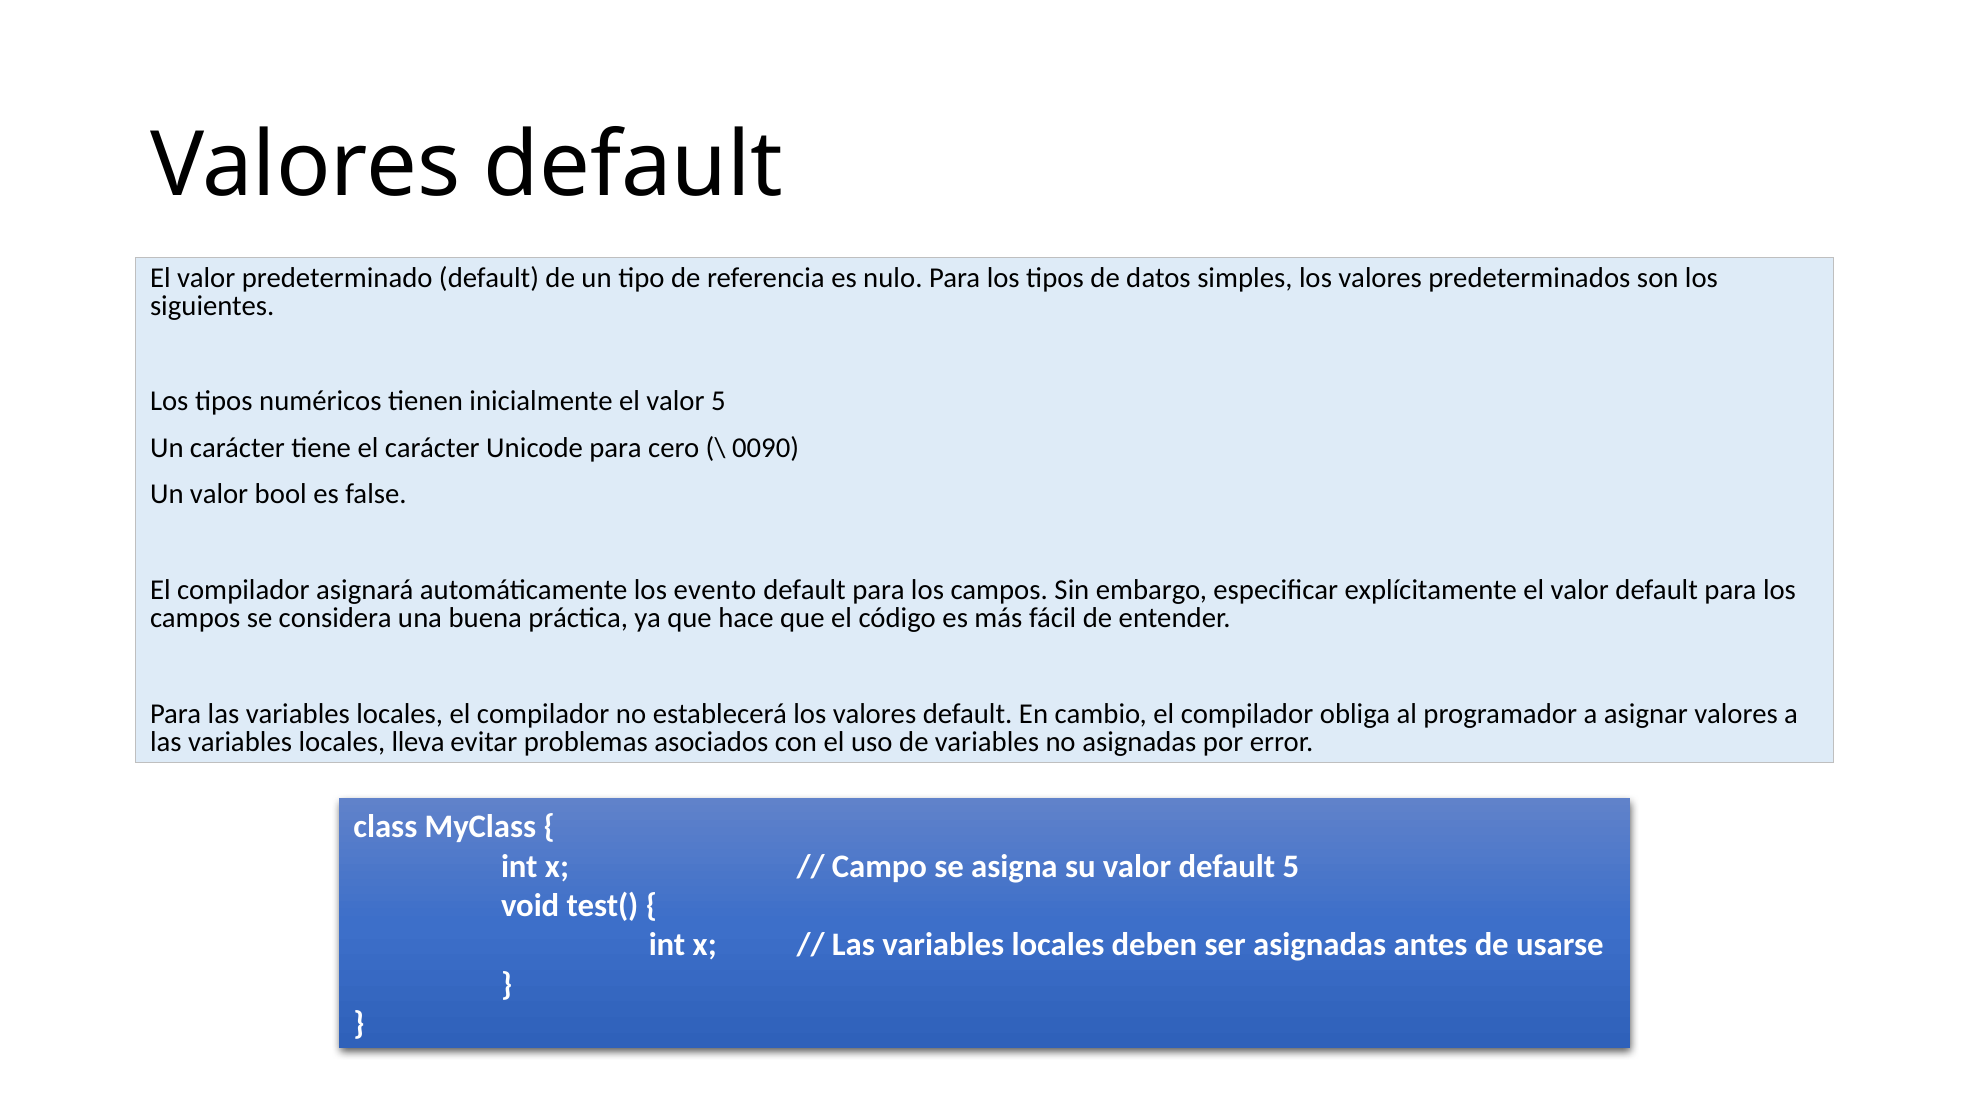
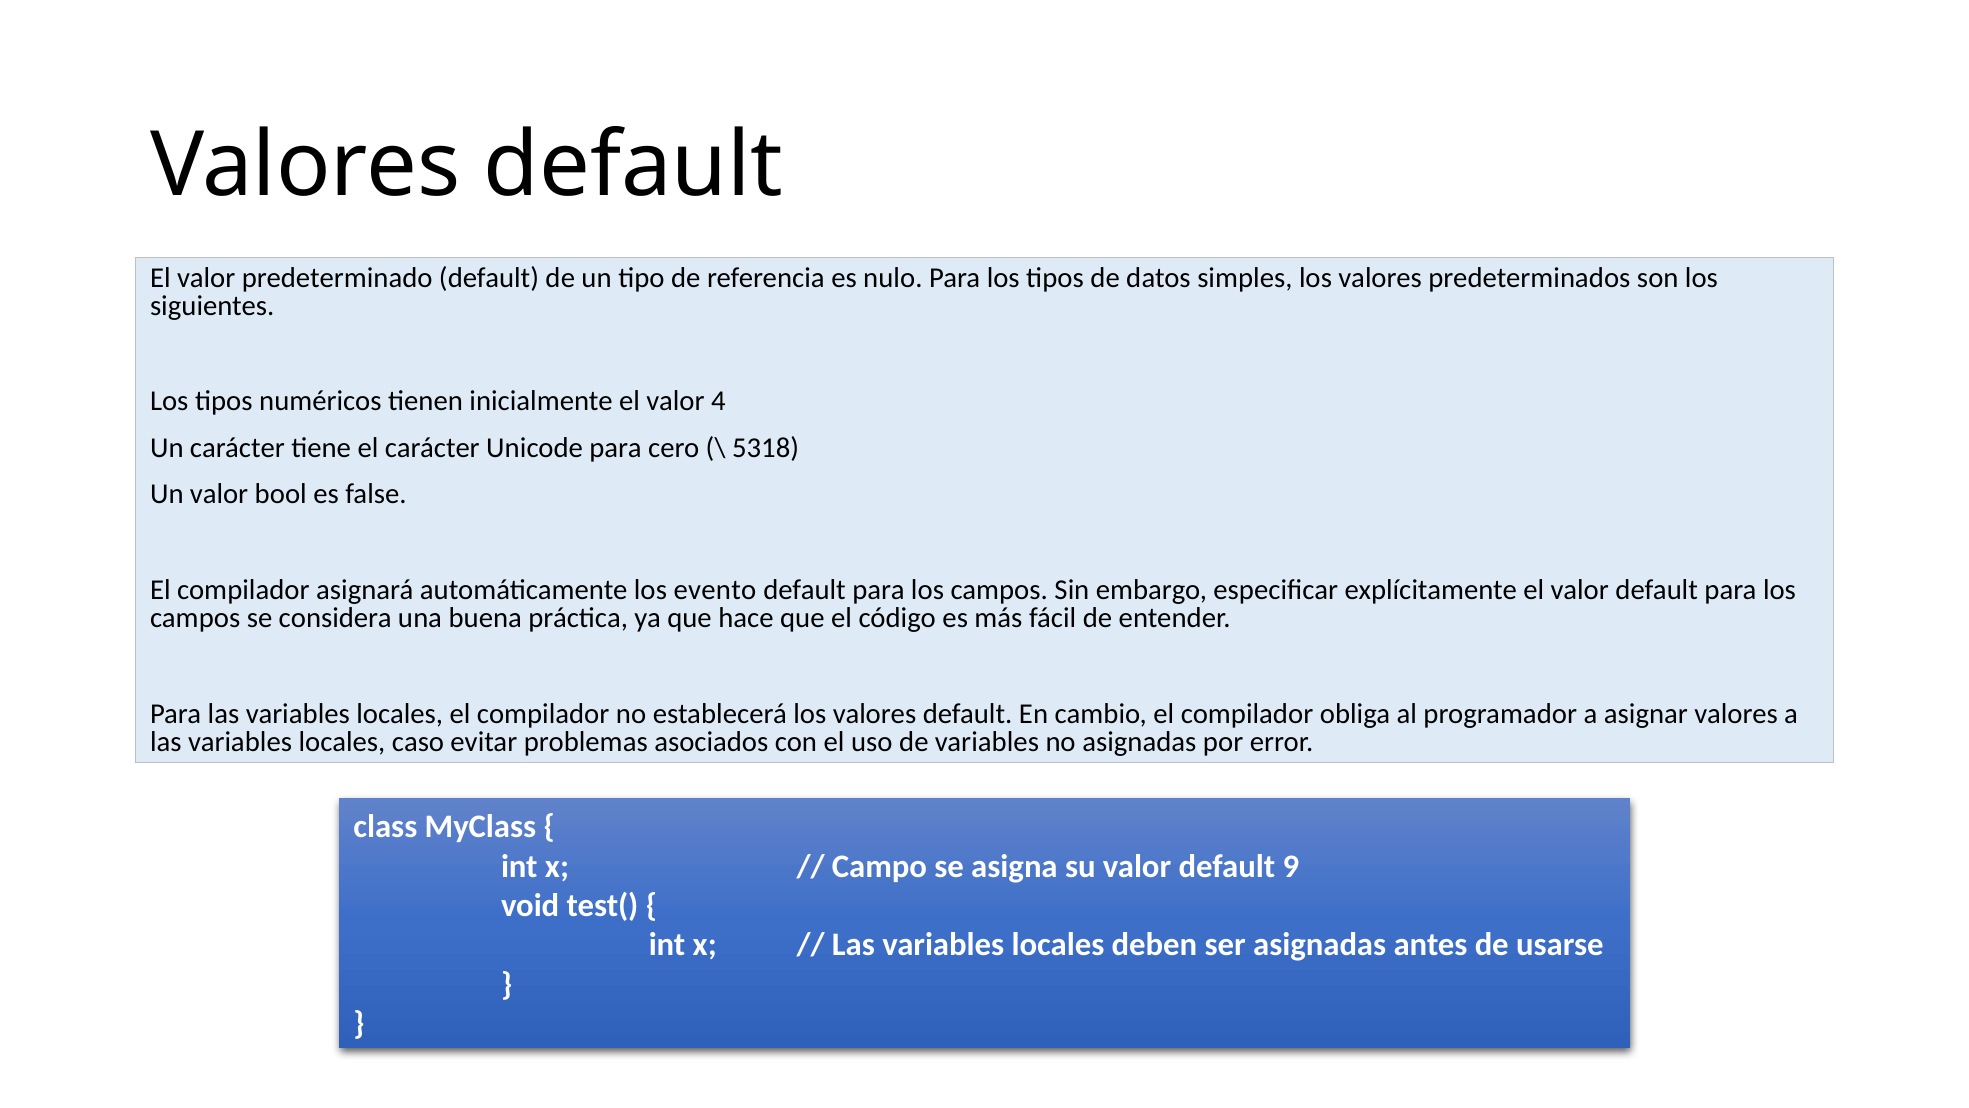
valor 5: 5 -> 4 (718, 401)
0090: 0090 -> 5318 (766, 448)
lleva: lleva -> caso (418, 741)
default 5: 5 -> 9 (1291, 866)
